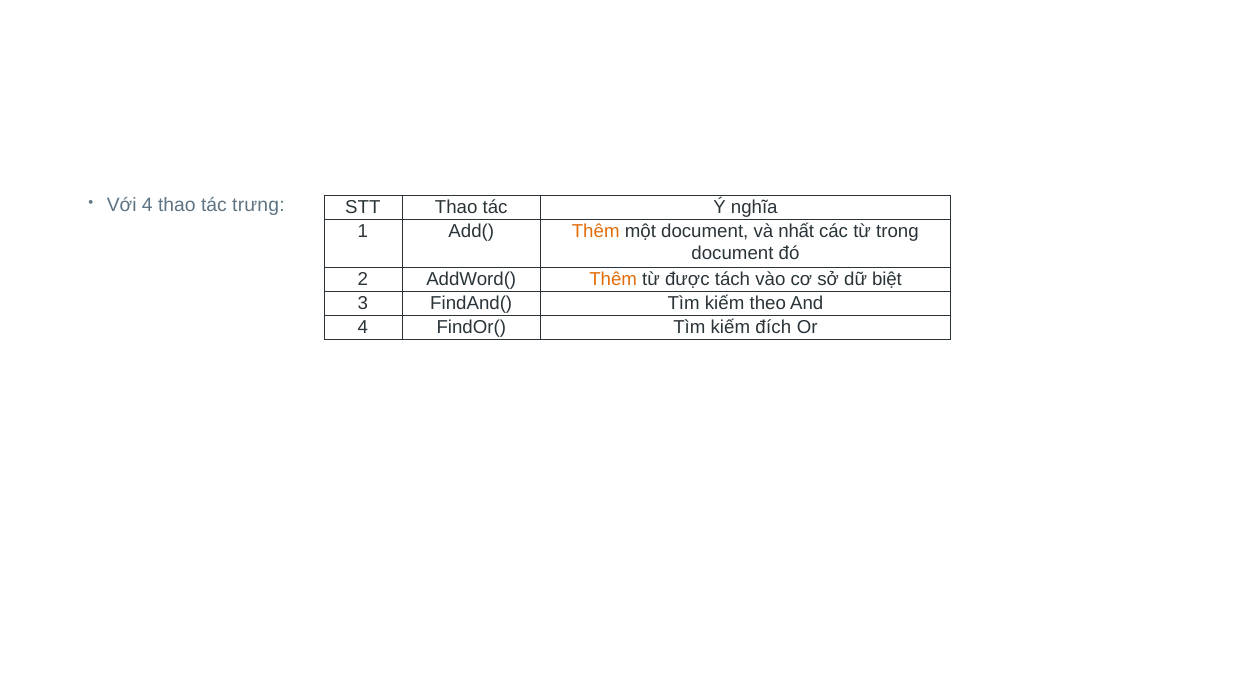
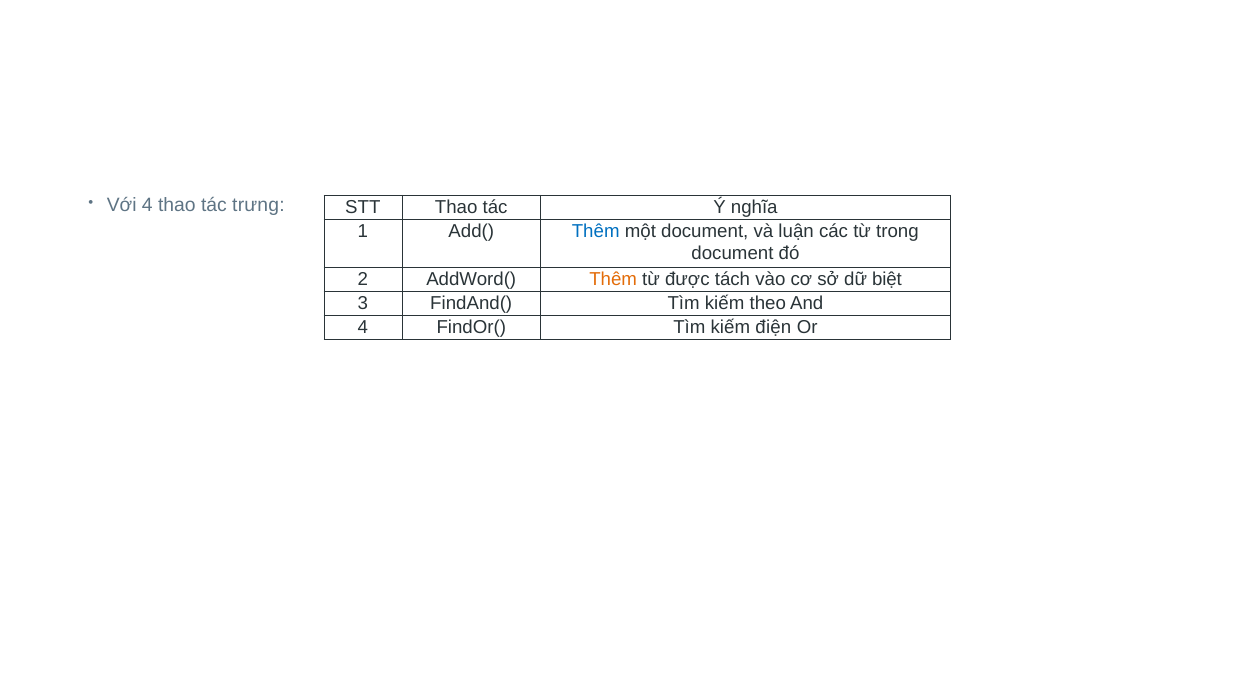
Thêm colour: orange -> blue (596, 231)
nhất: nhất -> luận (796, 231)
đích: đích -> điện (773, 328)
